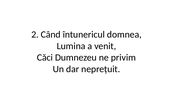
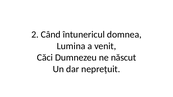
privim: privim -> născut (123, 58)
